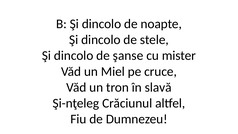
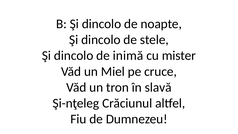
şanse: şanse -> inimă (128, 56)
